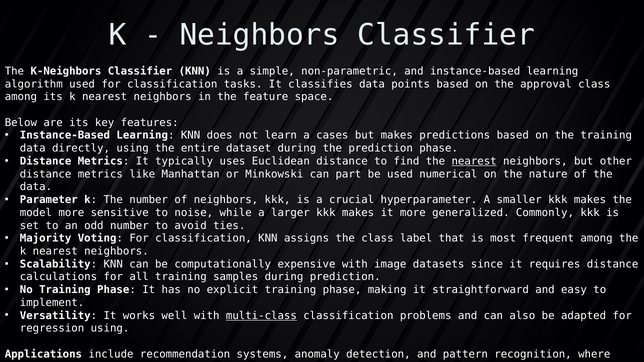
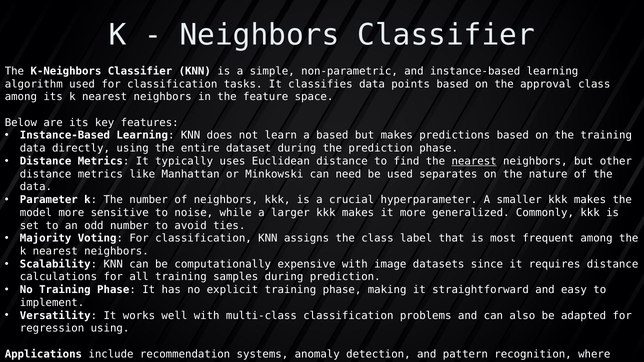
a cases: cases -> based (332, 136)
part: part -> need (348, 174)
numerical: numerical -> separates (448, 174)
multi-class underline: present -> none (261, 316)
